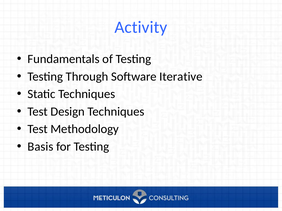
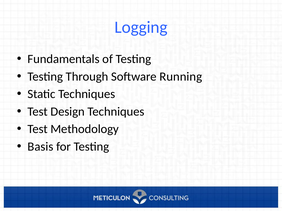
Activity: Activity -> Logging (141, 27)
Iterative: Iterative -> Running (181, 77)
